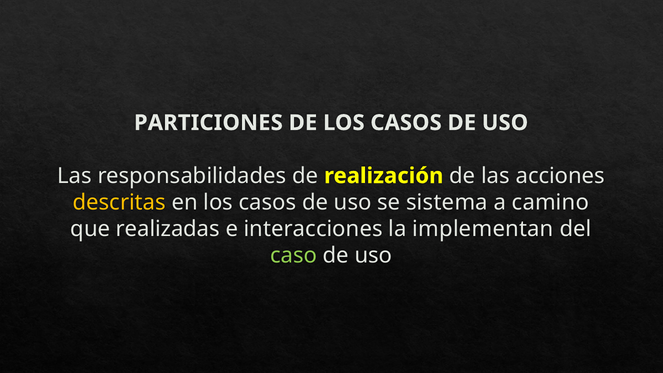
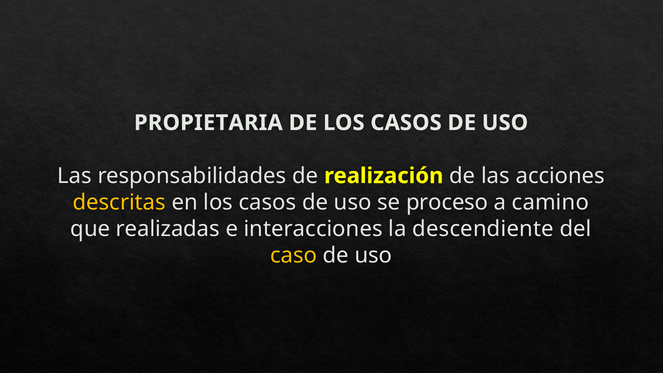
PARTICIONES: PARTICIONES -> PROPIETARIA (208, 123)
sistema: sistema -> proceso (447, 202)
implementan: implementan -> descendiente (483, 229)
caso colour: light green -> yellow (294, 255)
